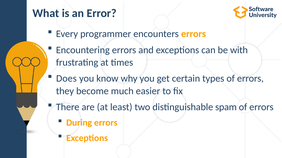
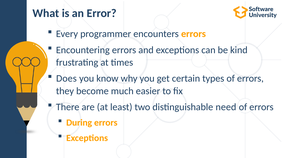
with: with -> kind (239, 50)
spam: spam -> need (226, 108)
